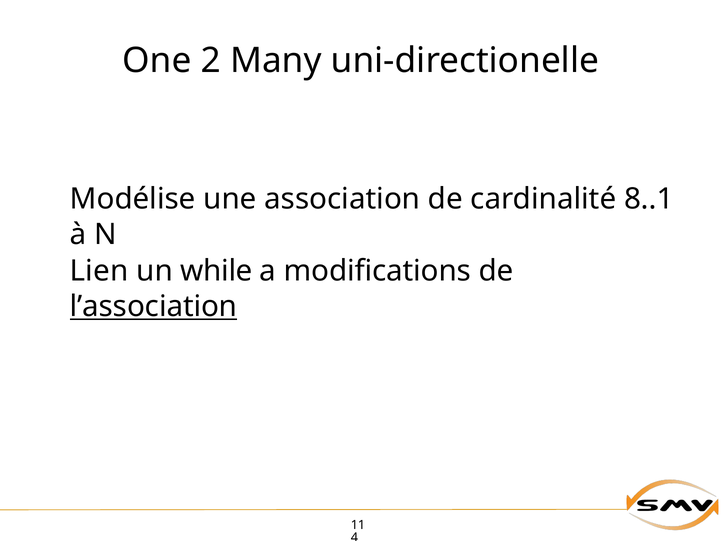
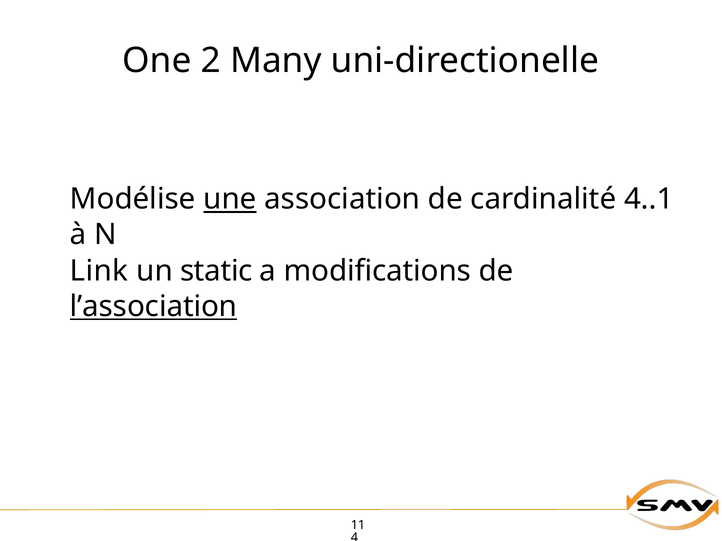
une underline: none -> present (230, 199)
8..1: 8..1 -> 4..1 (649, 199)
Lien: Lien -> Link (99, 271)
while: while -> static (216, 271)
